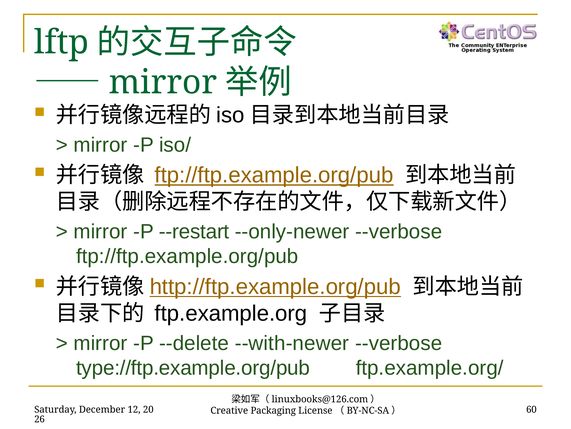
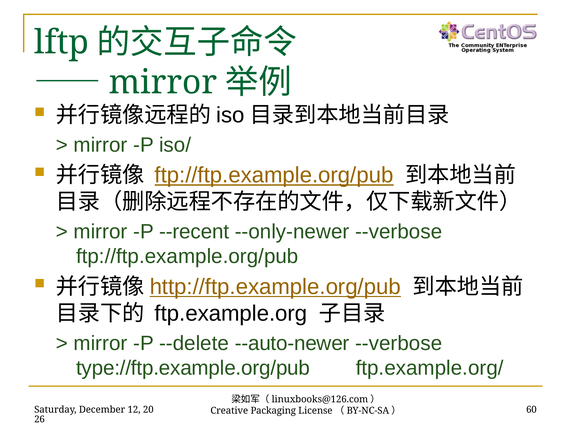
--restart: --restart -> --recent (194, 231)
--with-newer: --with-newer -> --auto-newer (292, 343)
